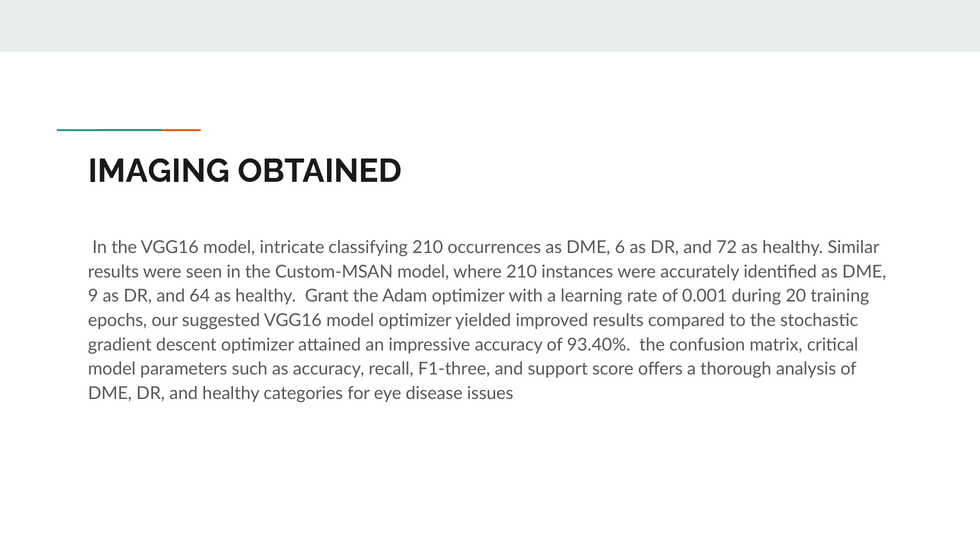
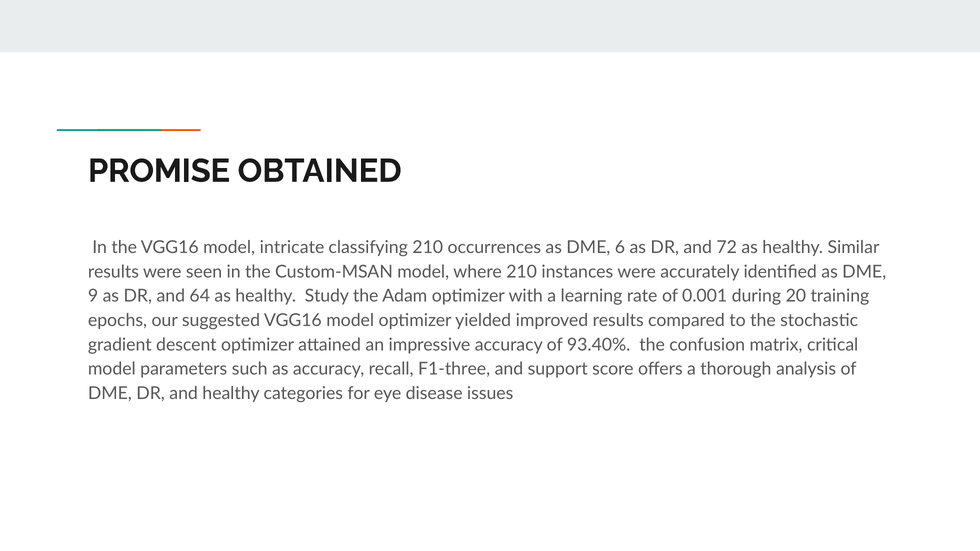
IMAGING: IMAGING -> PROMISE (159, 171)
Grant: Grant -> Study (327, 296)
